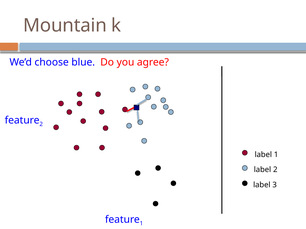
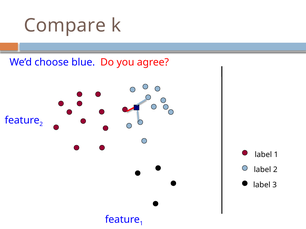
Mountain: Mountain -> Compare (65, 26)
